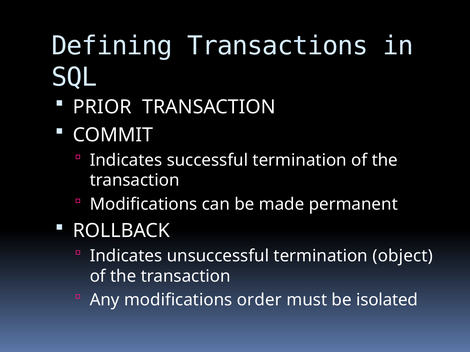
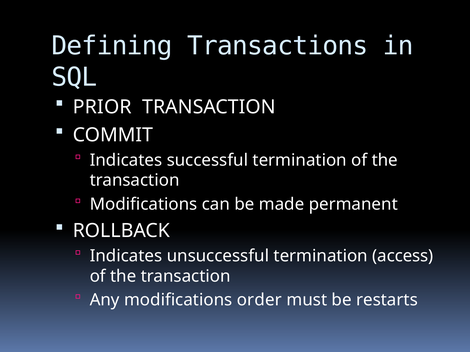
object: object -> access (403, 256)
isolated: isolated -> restarts (387, 300)
